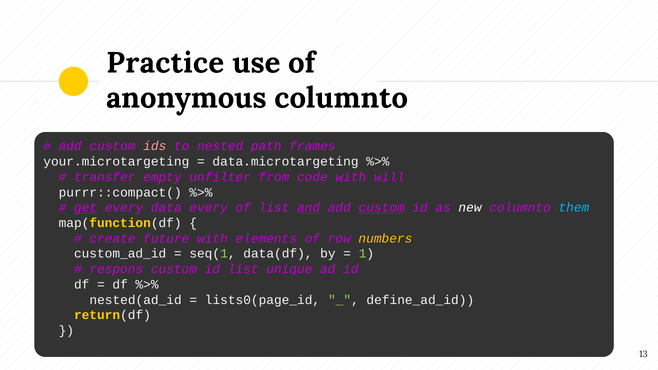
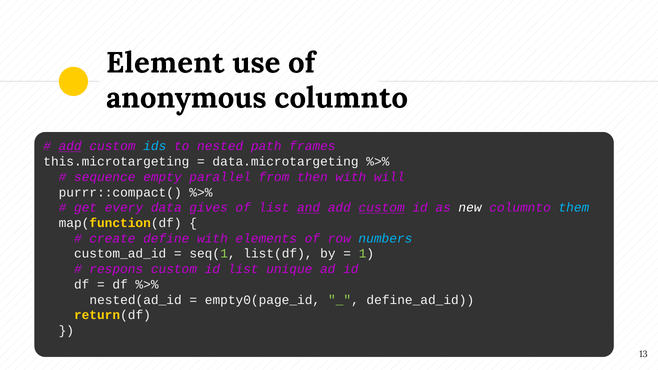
Practice: Practice -> Element (165, 63)
add underline: none -> present (70, 146)
ids colour: pink -> light blue (155, 146)
your.microtargeting: your.microtargeting -> this.microtargeting (116, 162)
transfer: transfer -> sequence (105, 177)
unfilter: unfilter -> parallel (220, 177)
code: code -> then (312, 177)
get underline: present -> none (86, 208)
data every: every -> gives (209, 208)
future: future -> define (166, 238)
numbers colour: yellow -> light blue (385, 238)
data(df: data(df -> list(df (278, 254)
lists0(page_id: lists0(page_id -> empty0(page_id (263, 300)
